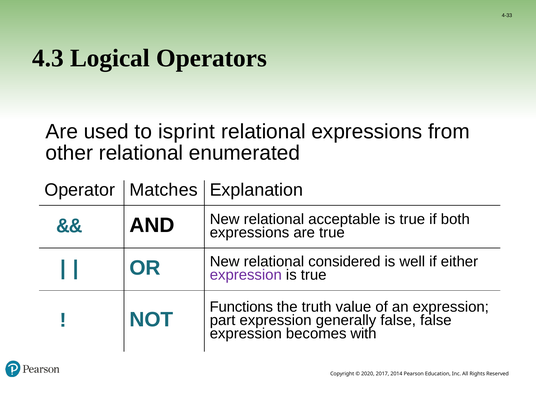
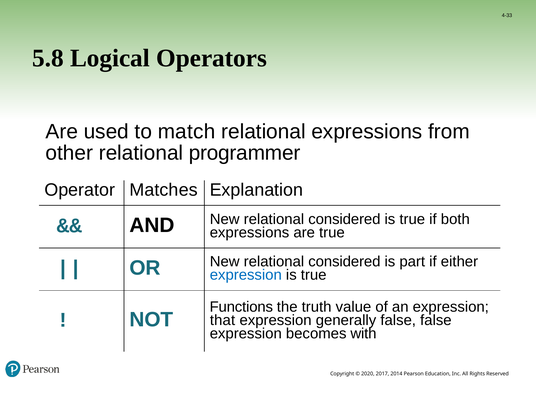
4.3: 4.3 -> 5.8 (48, 58)
isprint: isprint -> match (187, 132)
enumerated: enumerated -> programmer (245, 153)
acceptable: acceptable -> considered (344, 219)
well: well -> part (412, 262)
expression colour: purple -> blue (246, 275)
part: part -> that (223, 320)
